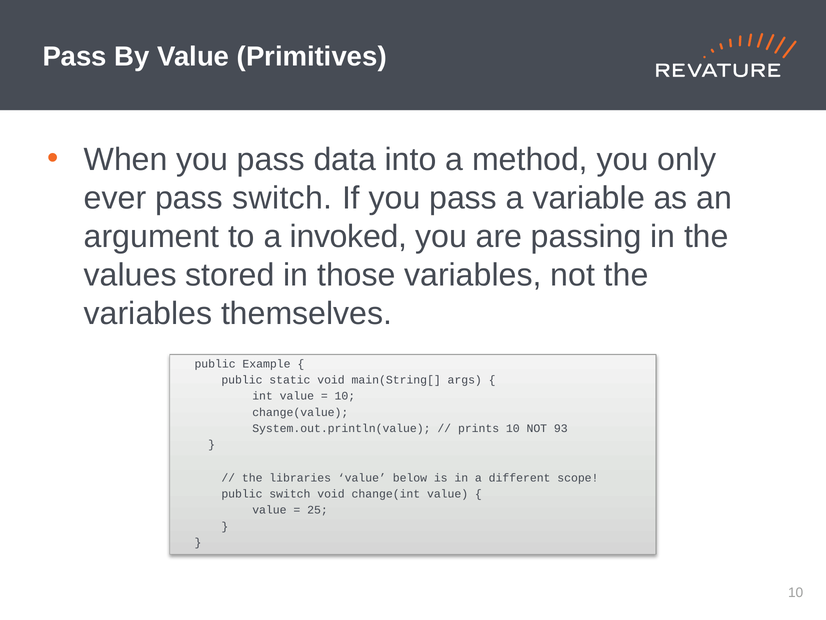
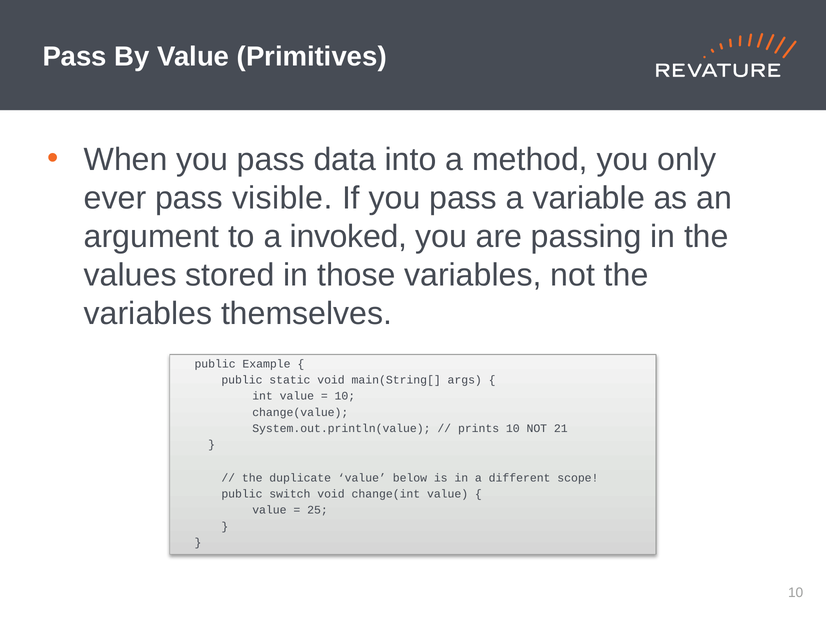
pass switch: switch -> visible (282, 198)
93: 93 -> 21 (561, 428)
libraries: libraries -> duplicate (300, 478)
